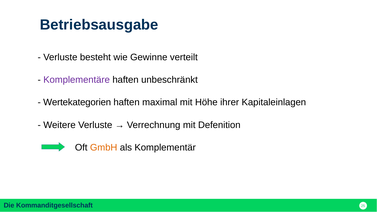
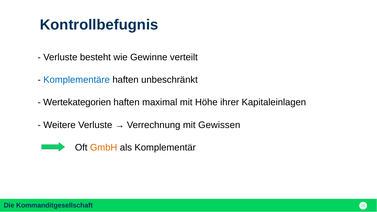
Betriebsausgabe: Betriebsausgabe -> Kontrollbefugnis (99, 25)
Komplementäre colour: purple -> blue (77, 80)
Defenition: Defenition -> Gewissen (219, 125)
